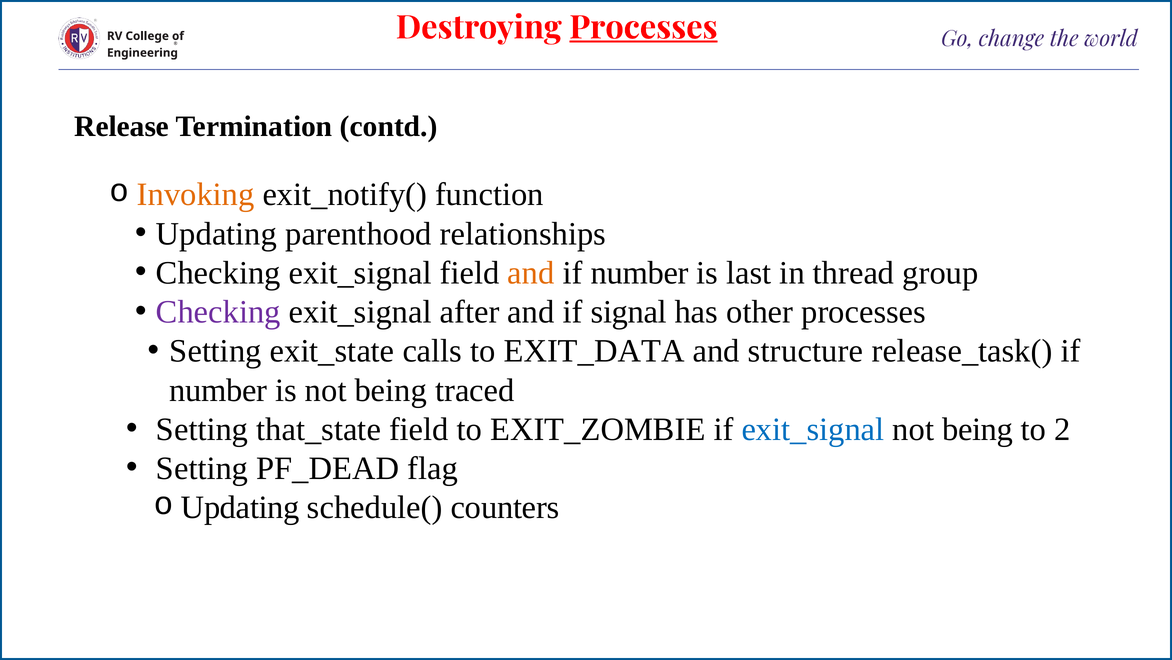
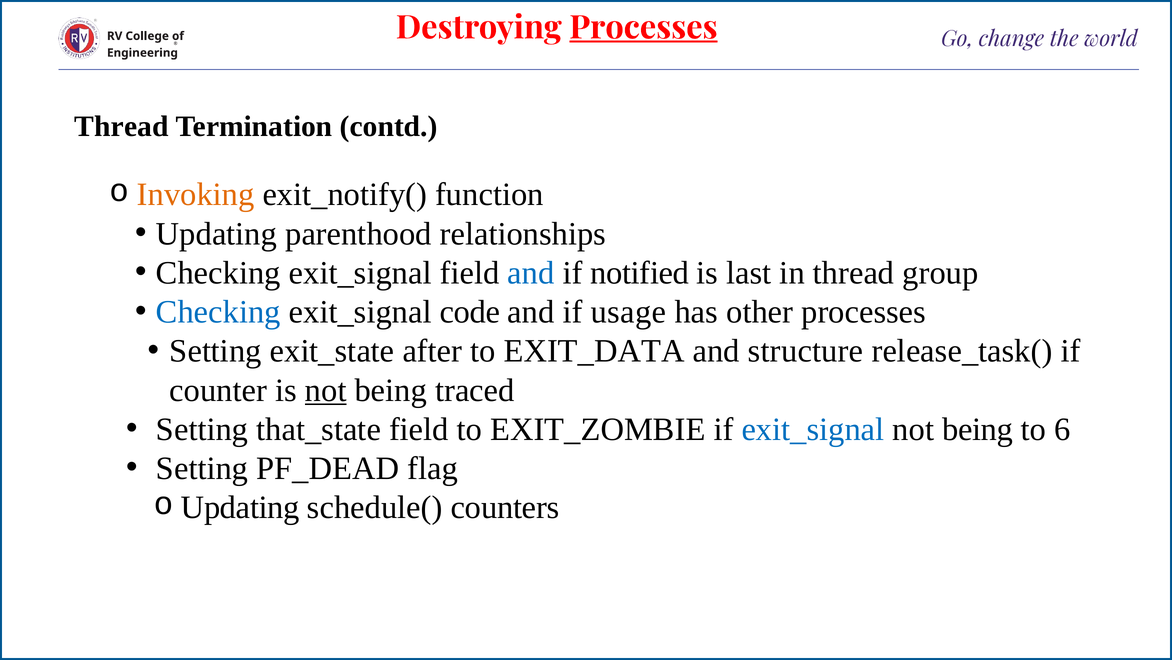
Release: Release -> Thread (122, 126)
and colour: orange -> blue (531, 273)
number: number -> notified (640, 273)
Checking colour: purple -> blue (218, 312)
after: after -> code (470, 312)
signal: signal -> usage (628, 312)
calls: calls -> after (432, 351)
number: number -> counter (218, 390)
not underline: none -> present (326, 390)
2: 2 -> 6 (1062, 429)
